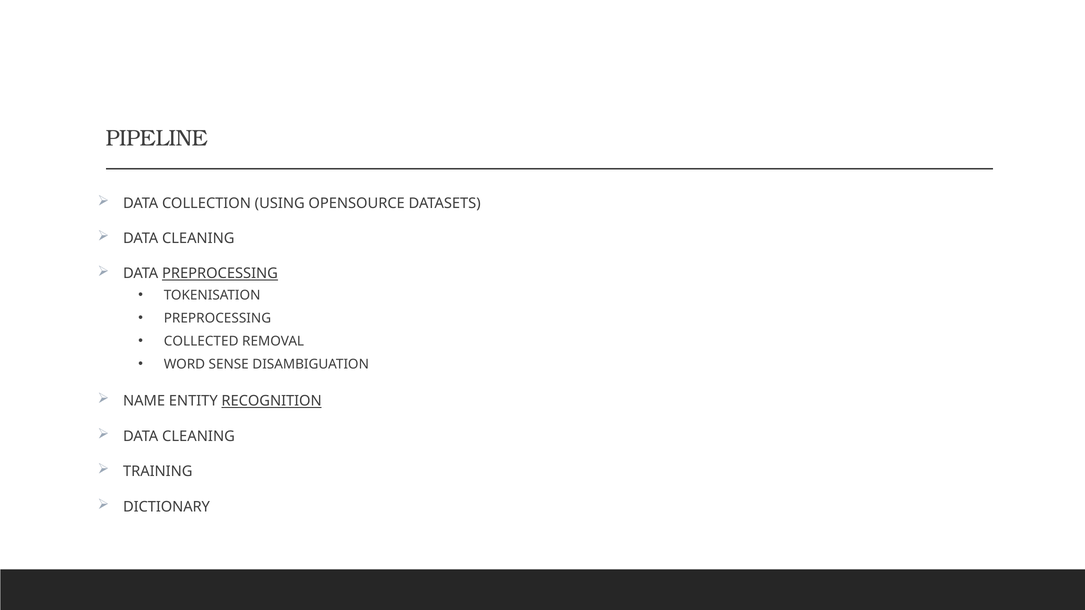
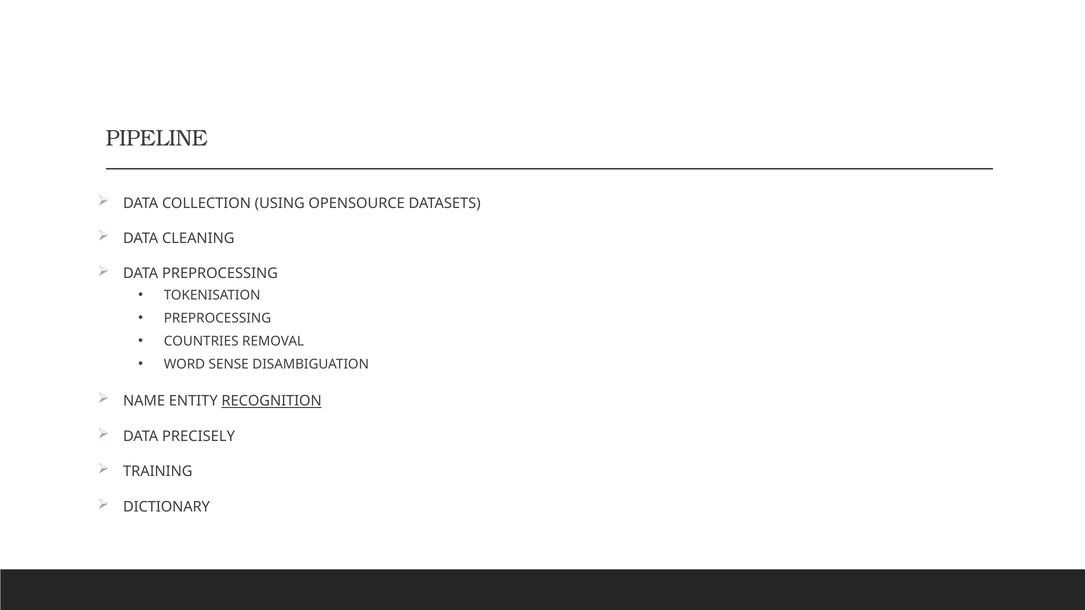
PREPROCESSING underline: present -> none (220, 274)
COLLECTED: COLLECTED -> COUNTRIES (201, 341)
CLEANING: CLEANING -> PRECISELY (199, 437)
